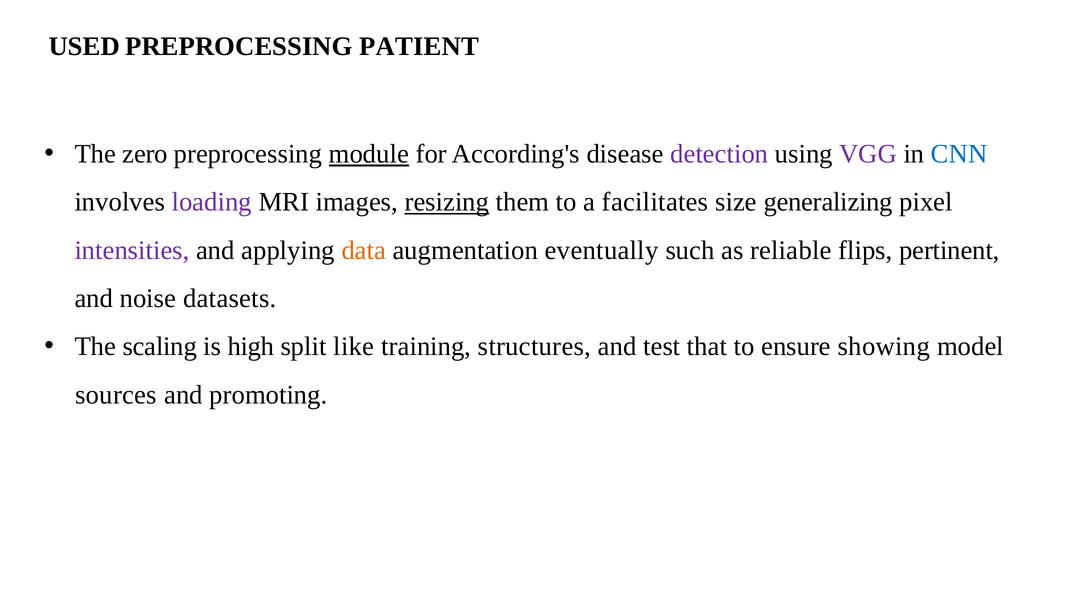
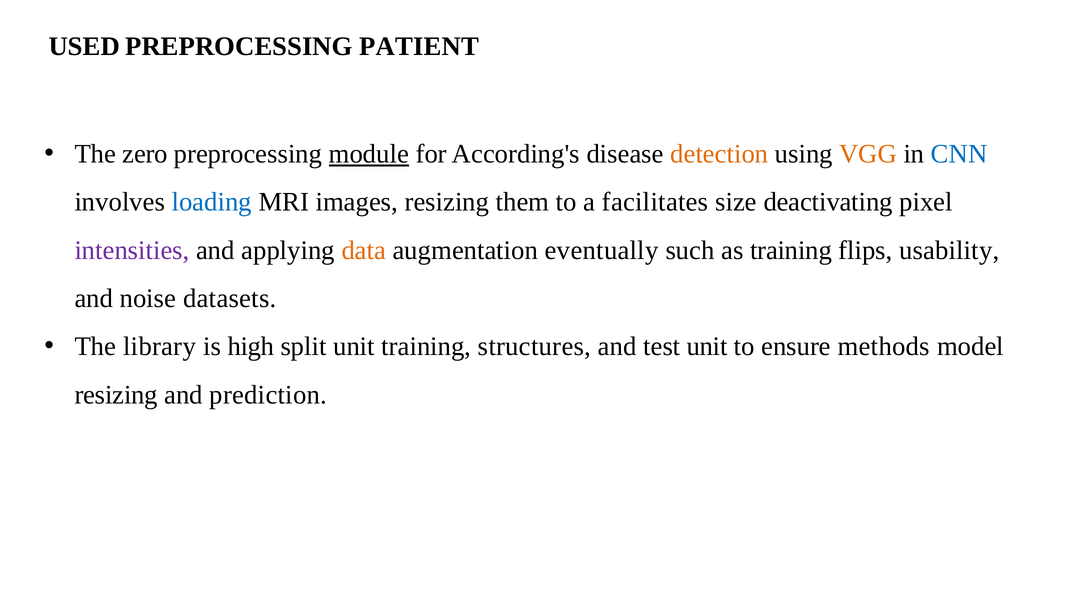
detection colour: purple -> orange (719, 154)
VGG colour: purple -> orange (868, 154)
loading colour: purple -> blue (212, 202)
resizing underline: present -> none (447, 202)
generalizing: generalizing -> deactivating (828, 202)
as reliable: reliable -> training (791, 250)
pertinent: pertinent -> usability (949, 250)
scaling: scaling -> library (160, 346)
split like: like -> unit (354, 346)
test that: that -> unit (707, 346)
showing: showing -> methods (884, 346)
sources: sources -> resizing (116, 394)
promoting: promoting -> prediction (268, 394)
